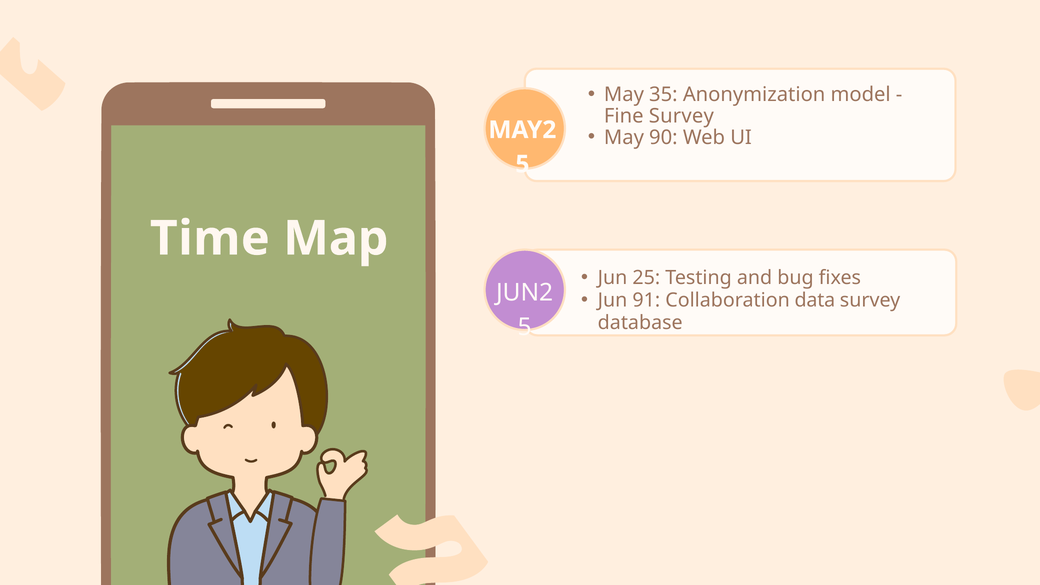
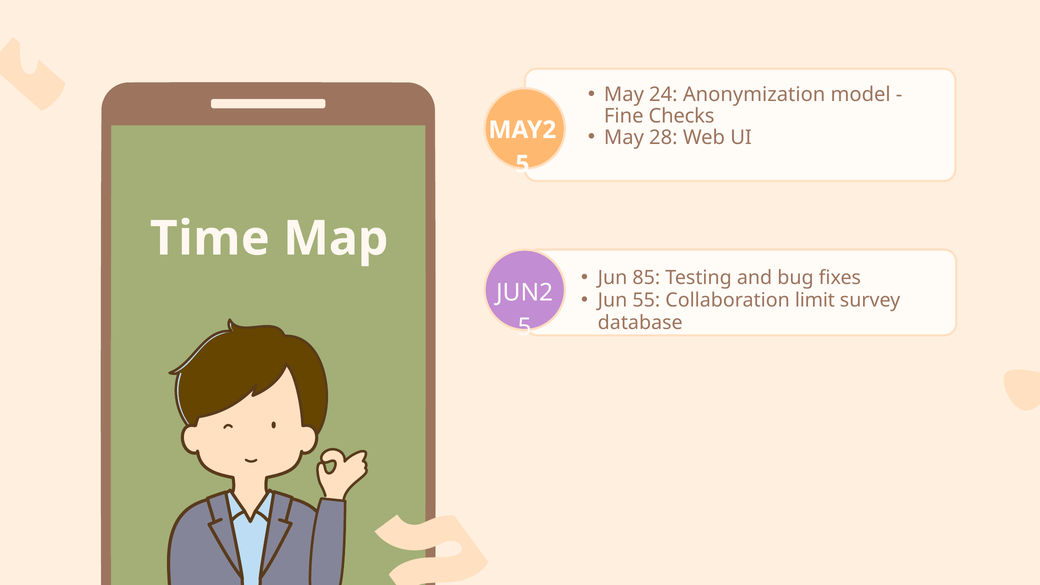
35: 35 -> 24 (663, 94)
Fine Survey: Survey -> Checks (682, 116)
90: 90 -> 28 (663, 137)
25: 25 -> 85 (646, 278)
91: 91 -> 55 (646, 300)
data: data -> limit (815, 300)
